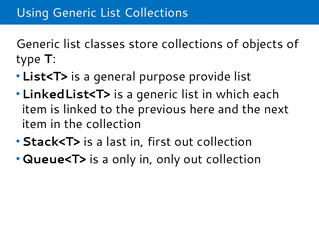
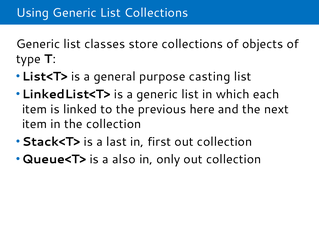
provide: provide -> casting (210, 76)
a only: only -> also (124, 159)
